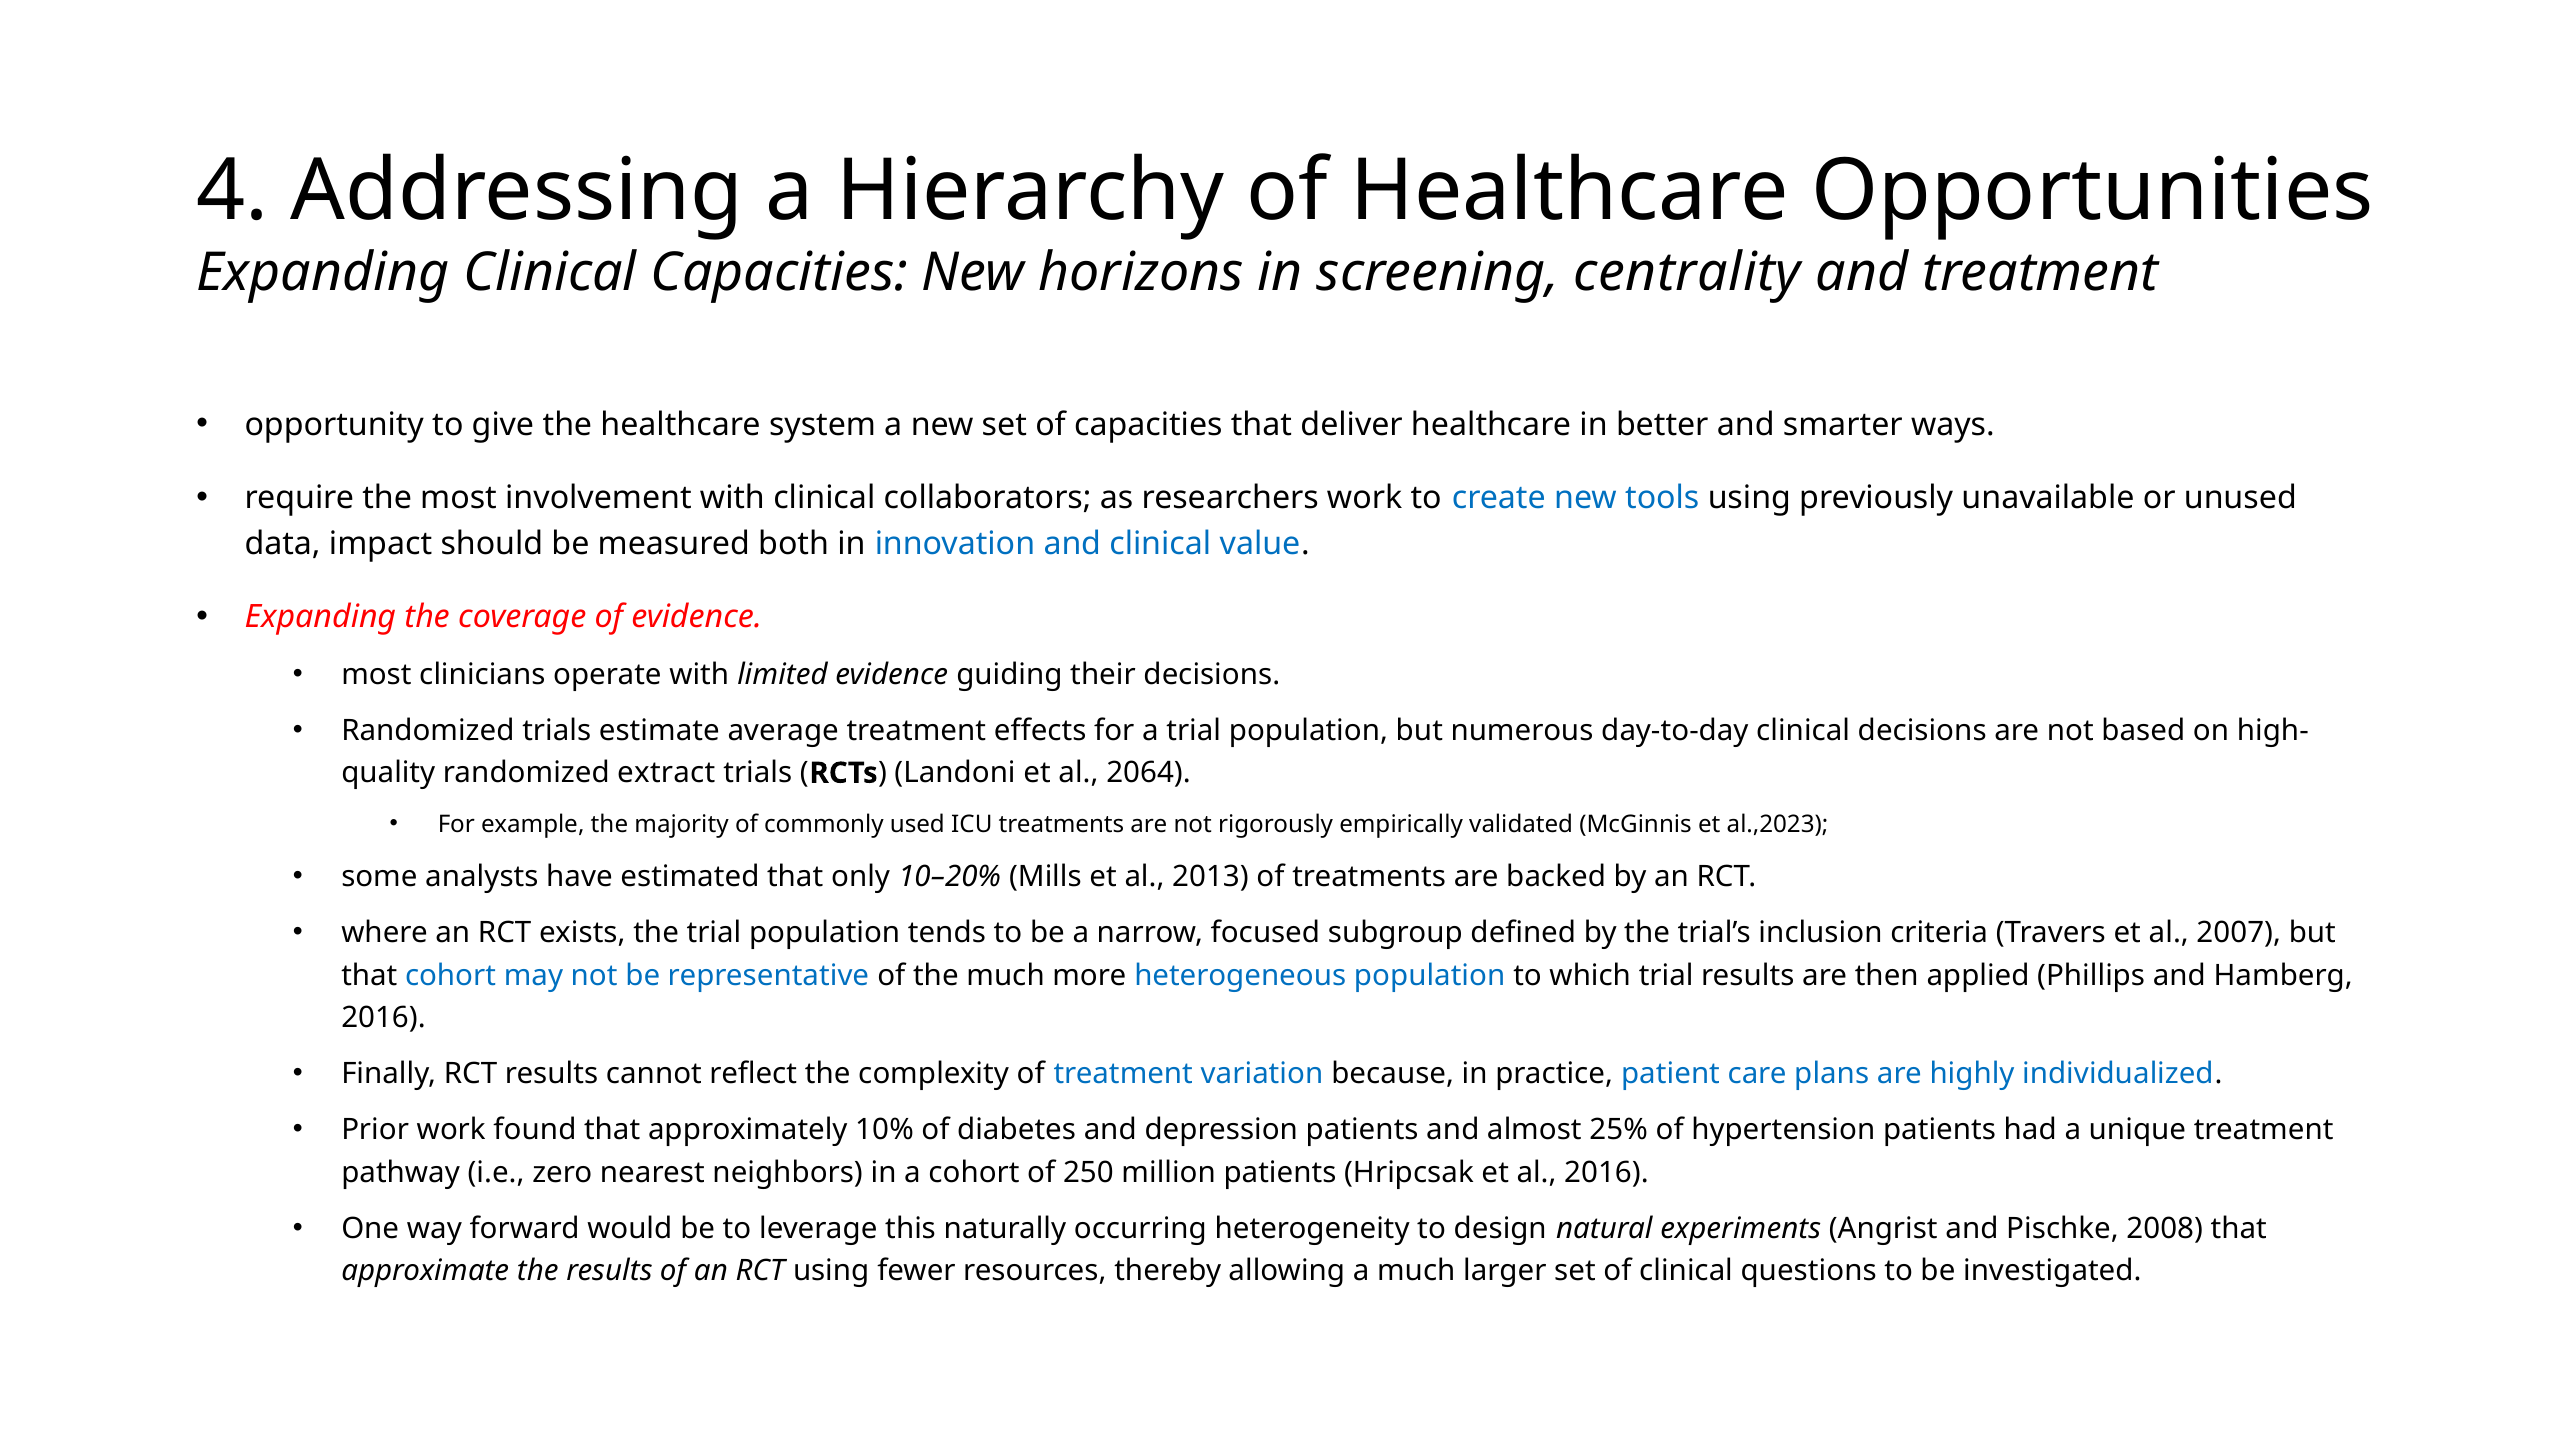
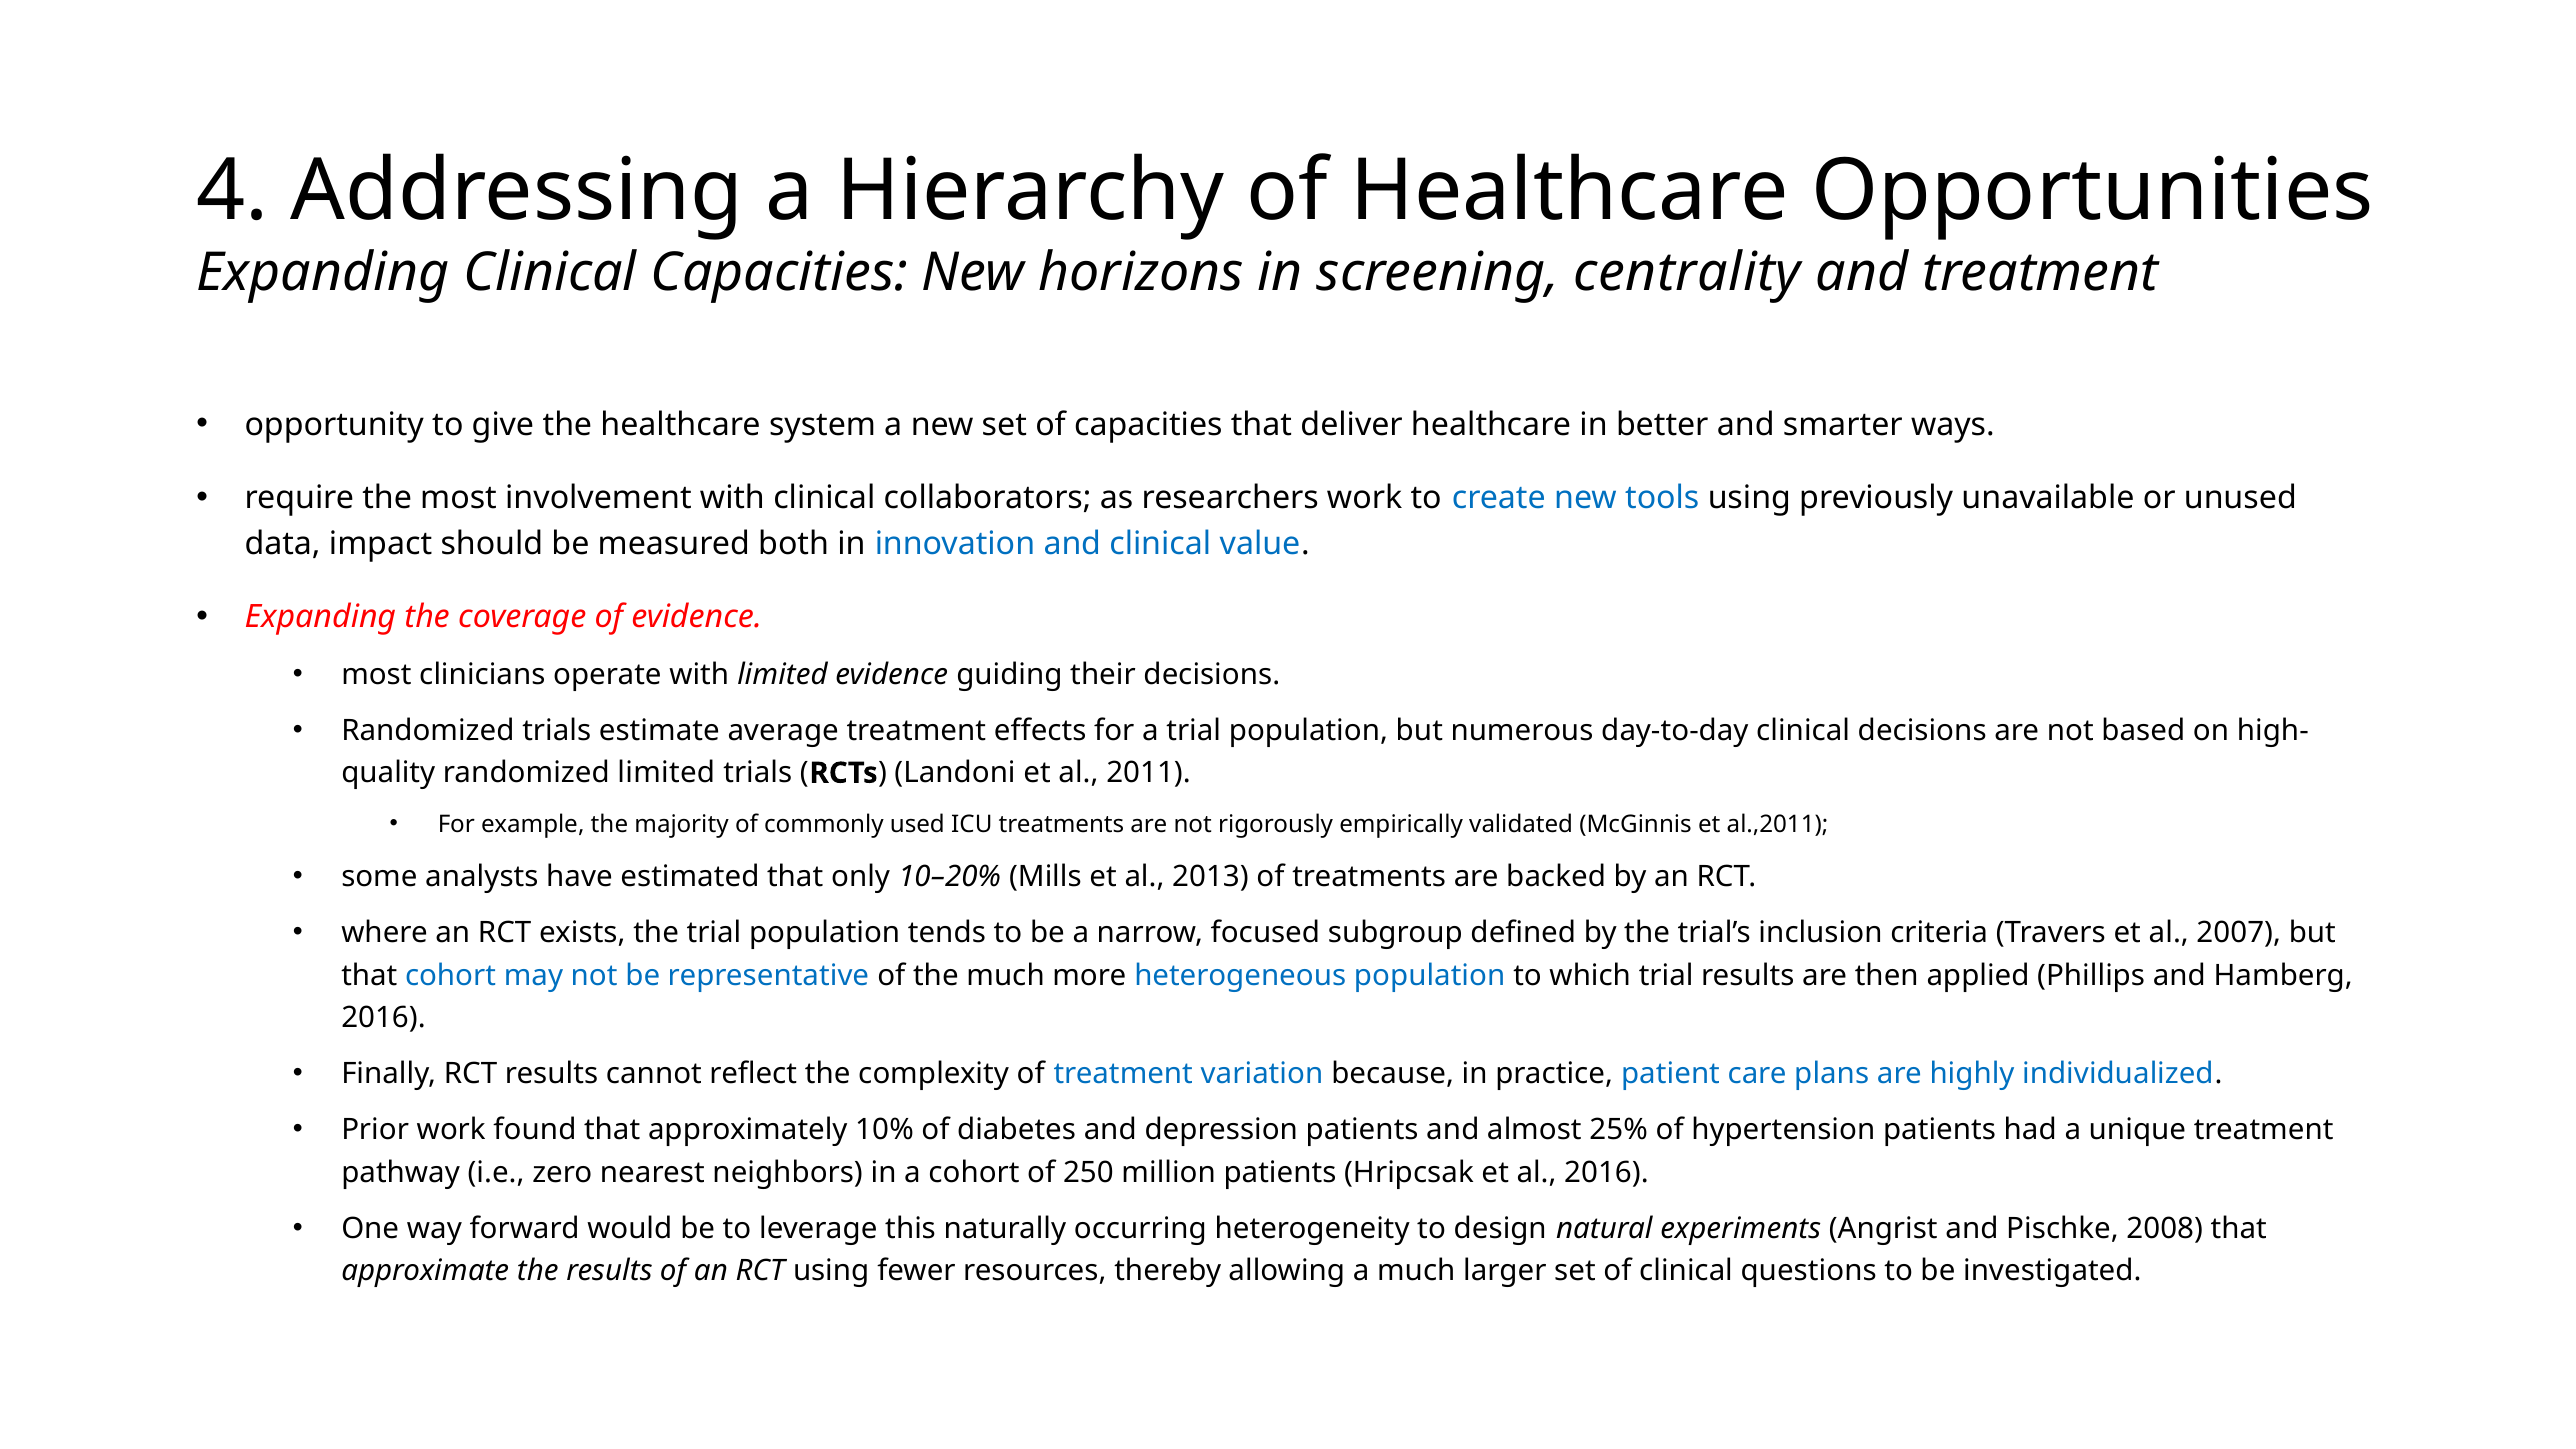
randomized extract: extract -> limited (666, 773)
2064: 2064 -> 2011 (1149, 773)
al.,2023: al.,2023 -> al.,2011 (1778, 824)
